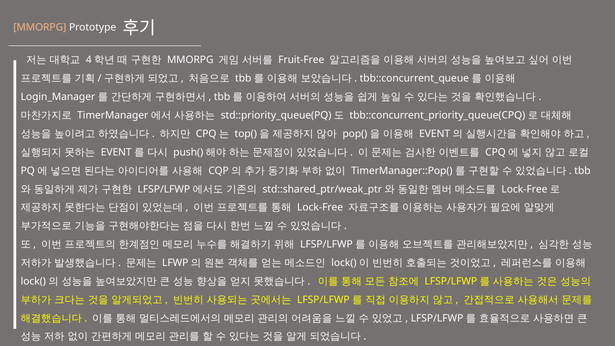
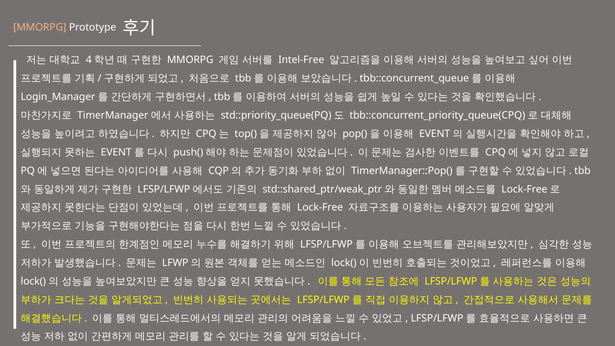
Fruit-Free: Fruit-Free -> Intel-Free (301, 60)
